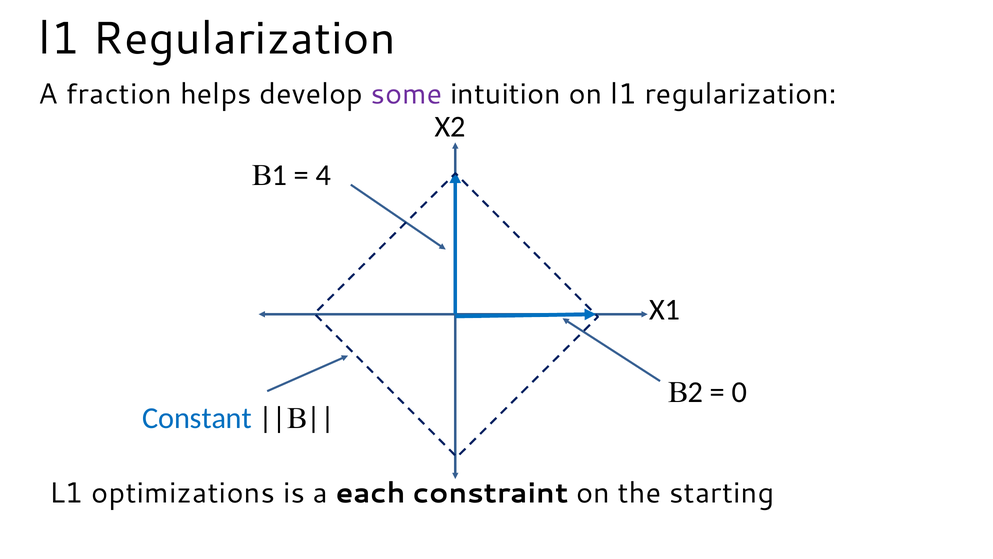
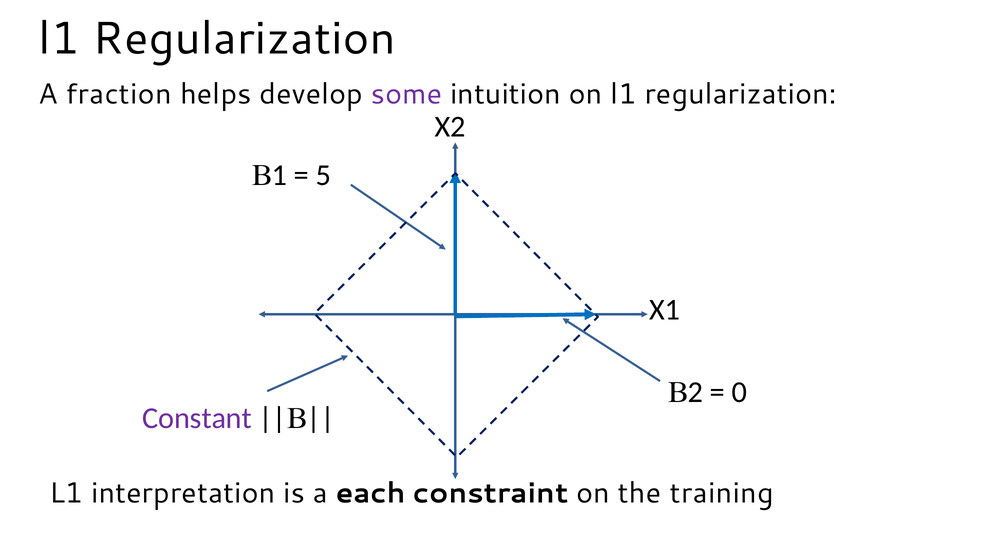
4: 4 -> 5 (323, 175)
Constant colour: blue -> purple (197, 418)
optimizations: optimizations -> interpretation (183, 493)
starting: starting -> training (722, 493)
